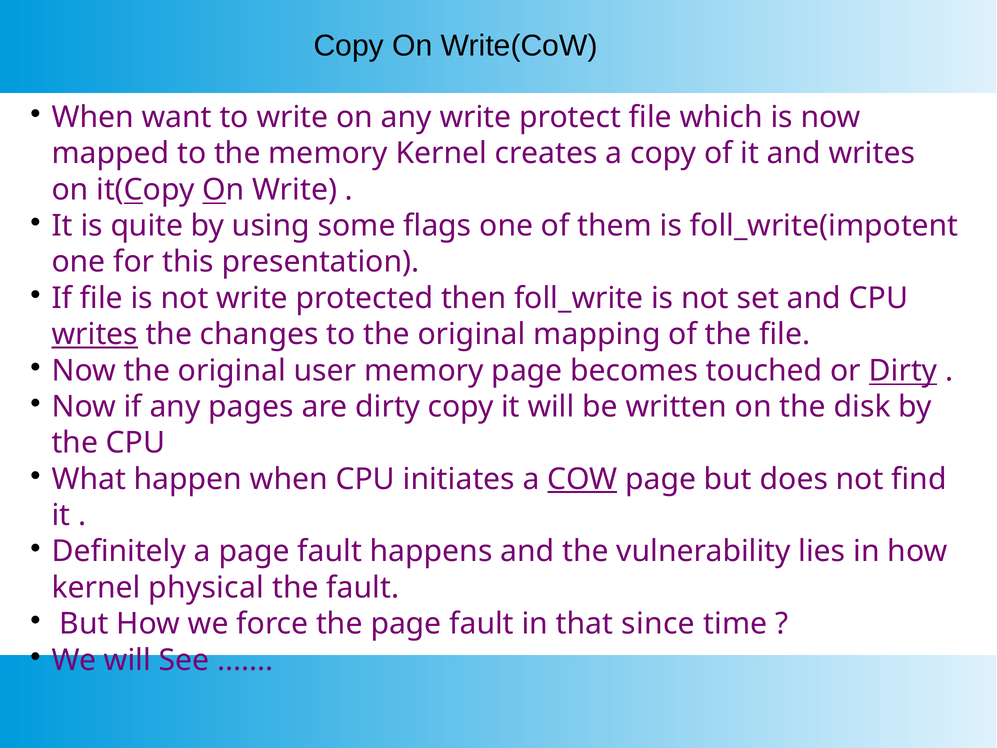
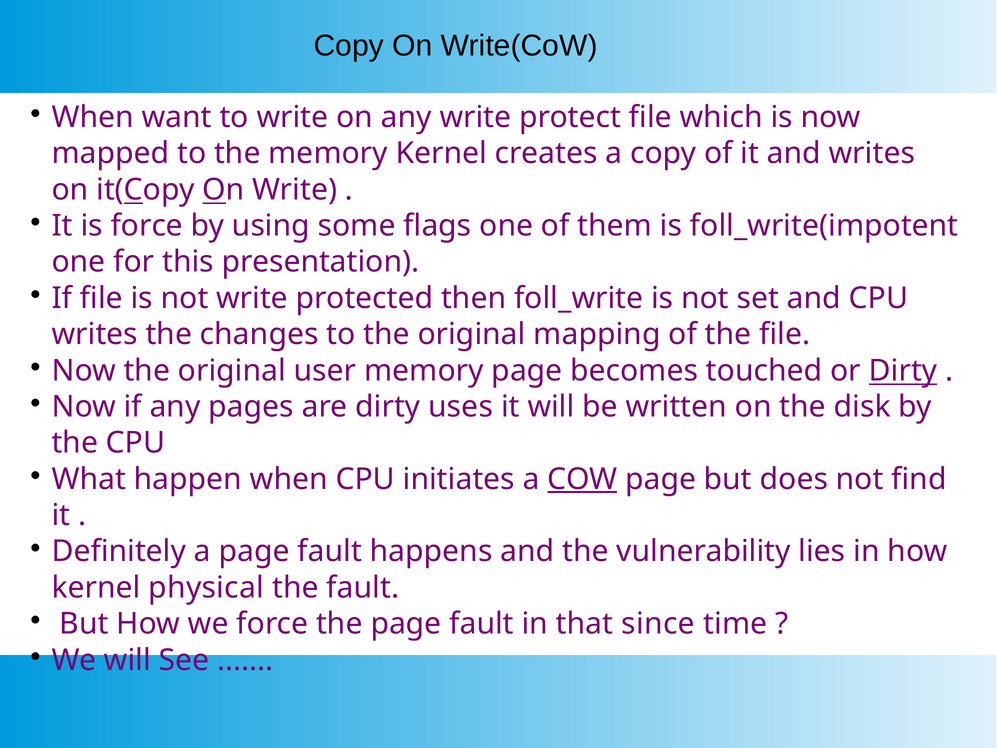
is quite: quite -> force (147, 226)
writes underline: present -> none (95, 334)
dirty copy: copy -> uses (461, 407)
